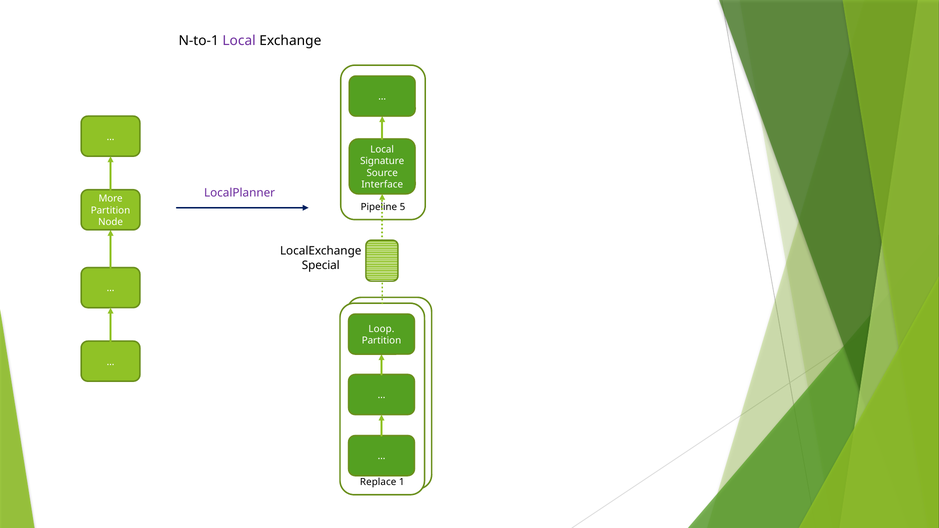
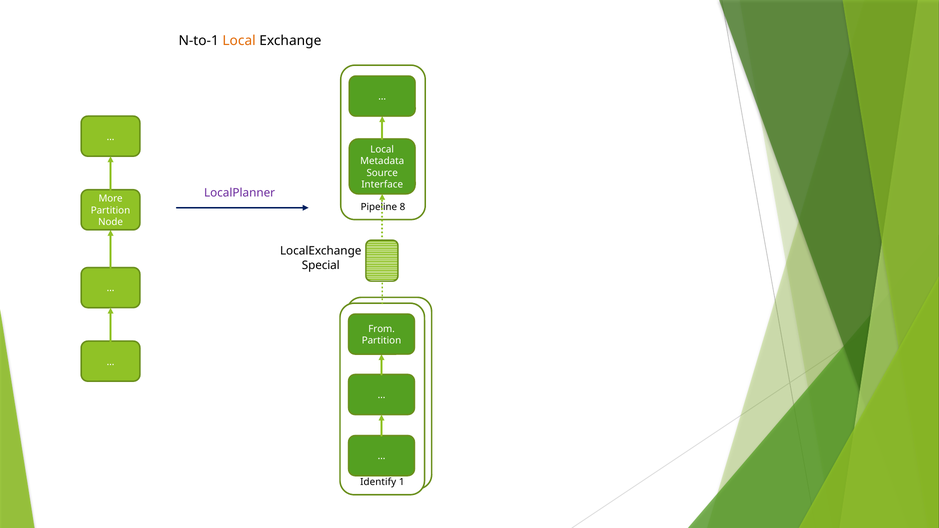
Local colour: purple -> orange (239, 41)
Signature: Signature -> Metadata (382, 161)
5: 5 -> 8 (402, 207)
Loop: Loop -> From (382, 329)
Replace: Replace -> Identify (378, 482)
